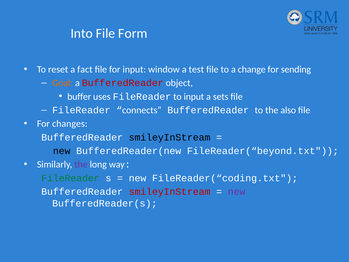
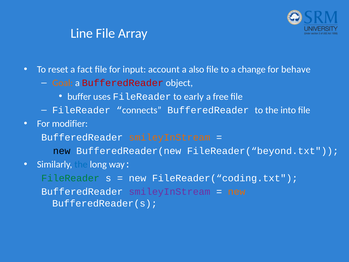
Into: Into -> Line (82, 33)
Form: Form -> Array (133, 33)
window: window -> account (164, 69)
test: test -> also (196, 69)
sending: sending -> behave (296, 69)
to input: input -> early (194, 96)
sets: sets -> free (221, 96)
also: also -> into (288, 110)
changes: changes -> modifier (70, 124)
smileyInStream colour: black -> orange (170, 137)
the colour: purple -> blue (81, 164)
smileyInStream colour: red -> purple (170, 191)
new colour: purple -> orange (237, 191)
